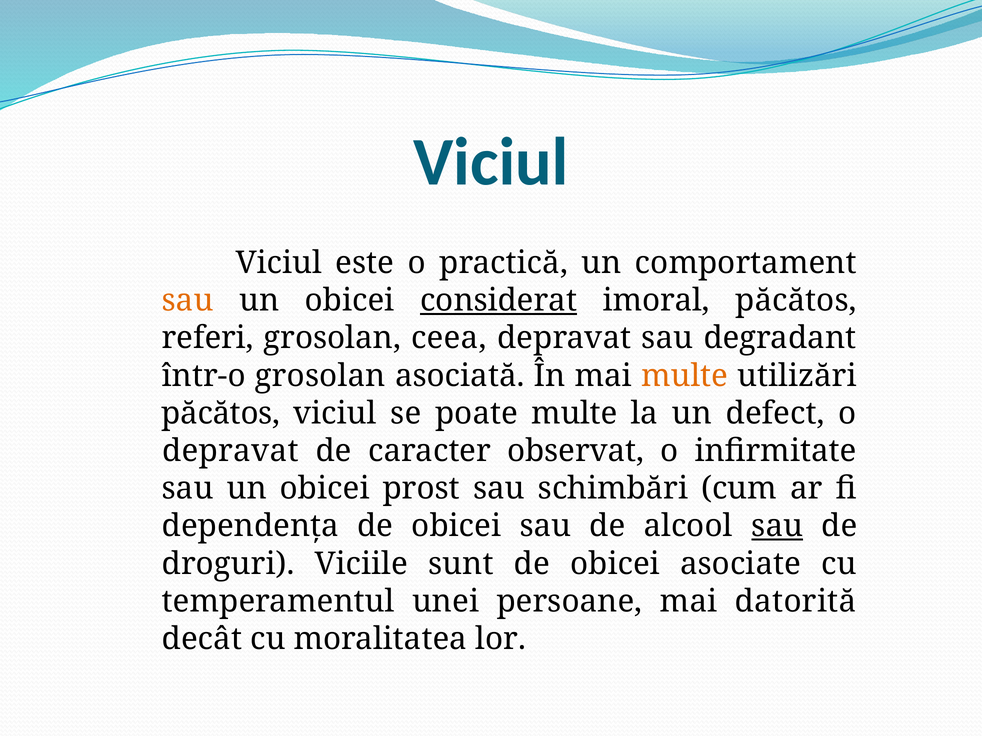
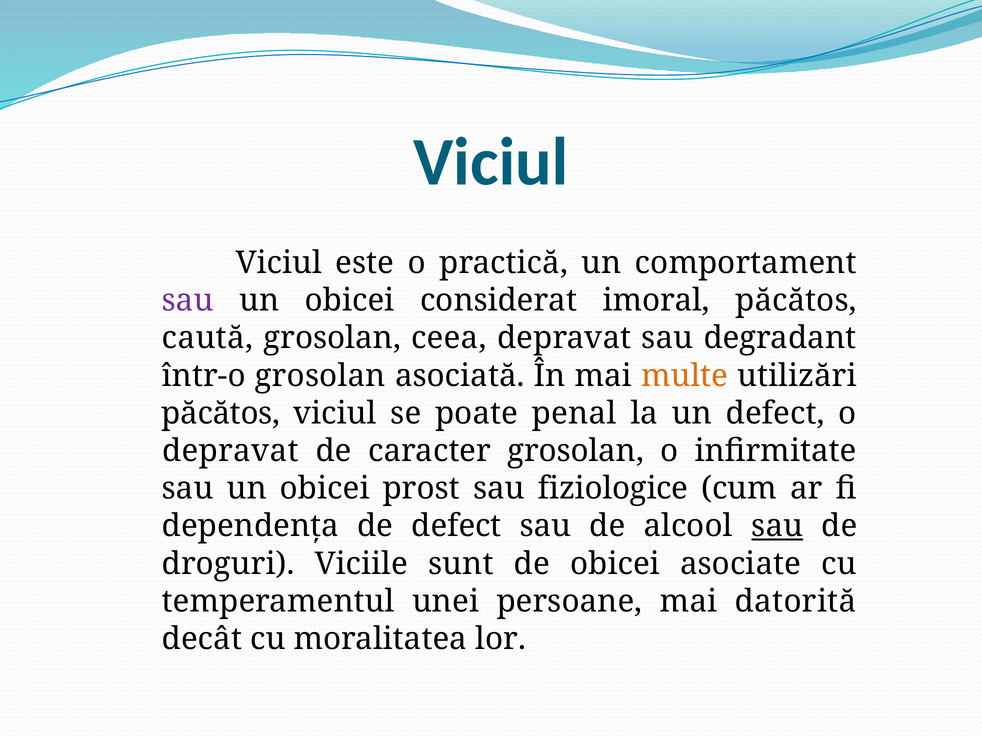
sau colour: orange -> purple (188, 301)
considerat underline: present -> none (499, 301)
referi: referi -> caută (207, 338)
poate multe: multe -> penal (574, 414)
caracter observat: observat -> grosolan (576, 451)
schimbări: schimbări -> fiziologice (613, 489)
dependența de obicei: obicei -> defect (456, 526)
